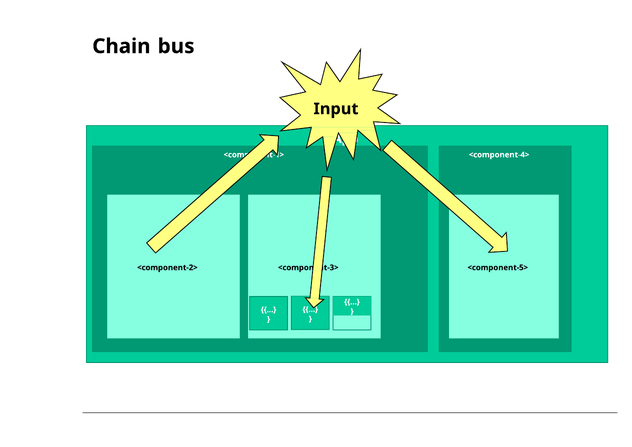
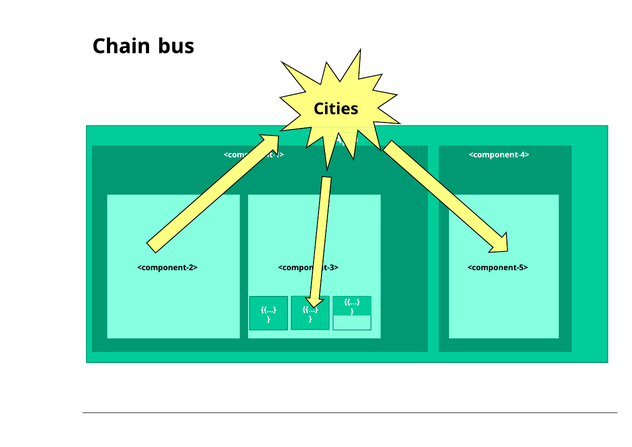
Input: Input -> Cities (336, 109)
